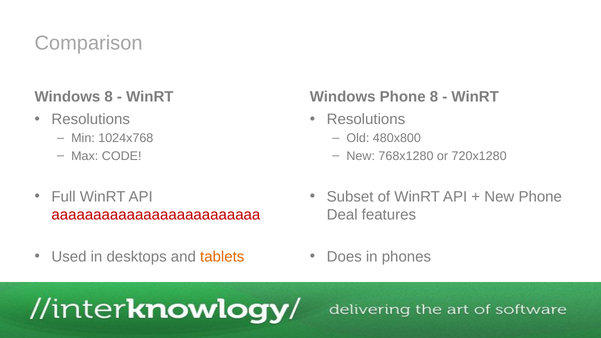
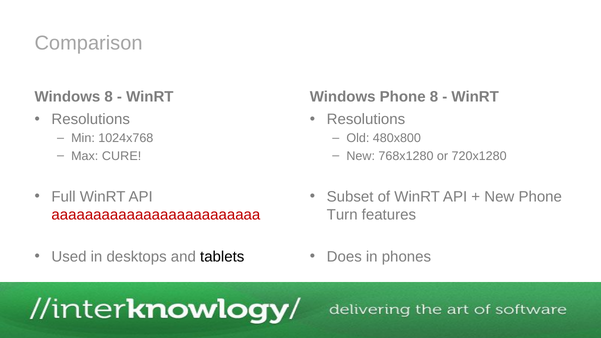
CODE: CODE -> CURE (122, 156)
Deal: Deal -> Turn (342, 215)
tablets colour: orange -> black (222, 257)
